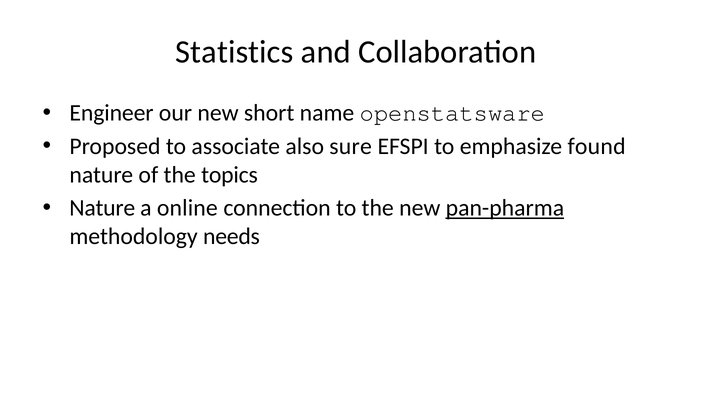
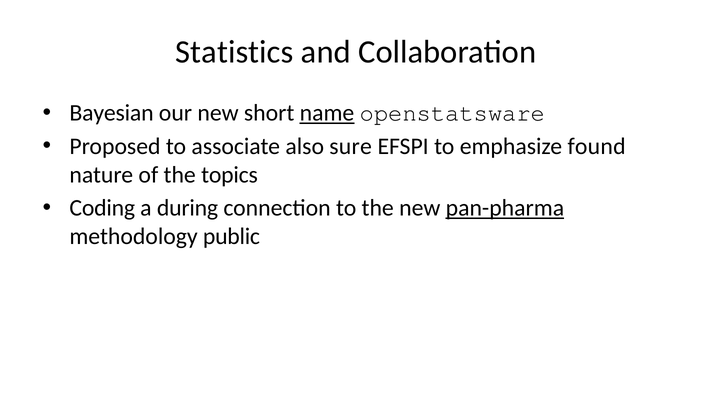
Engineer: Engineer -> Bayesian (112, 113)
name underline: none -> present (327, 113)
Nature: Nature -> Coding (102, 208)
online: online -> during (188, 208)
needs: needs -> public (231, 236)
